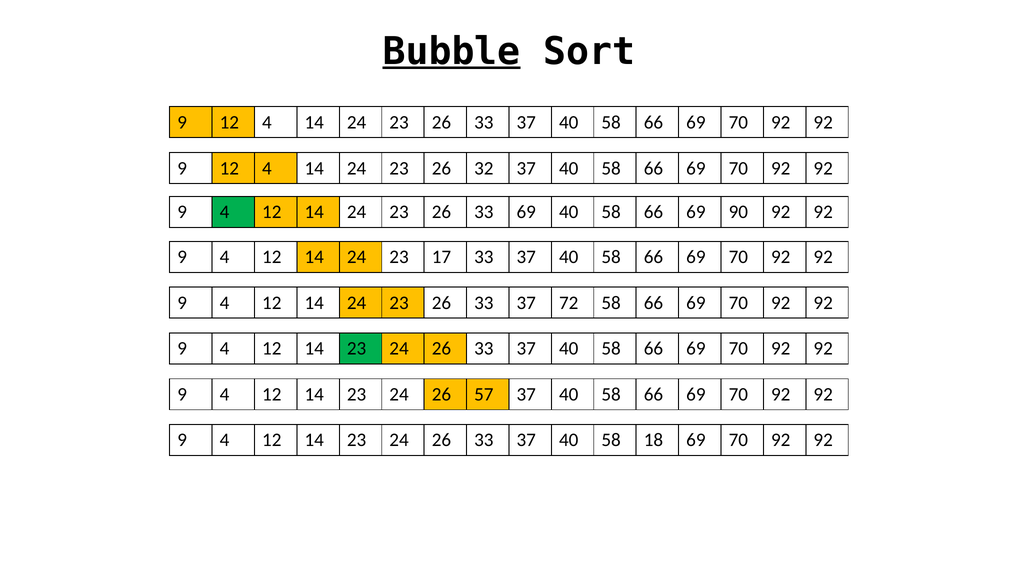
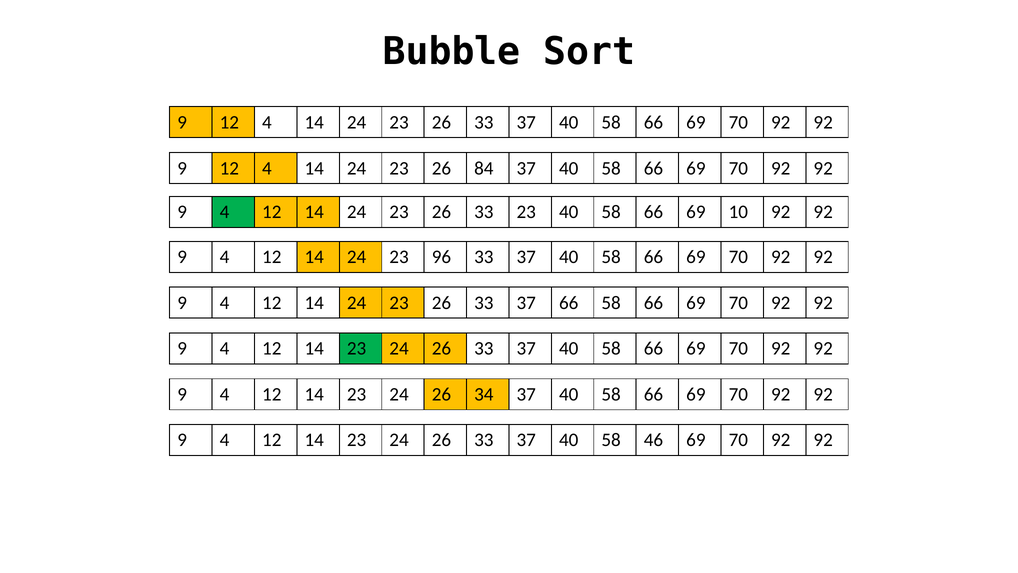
Bubble underline: present -> none (452, 51)
32: 32 -> 84 (484, 168)
33 69: 69 -> 23 (526, 212)
90: 90 -> 10 (738, 212)
17: 17 -> 96 (441, 257)
37 72: 72 -> 66 (569, 303)
57: 57 -> 34 (484, 394)
18: 18 -> 46 (653, 440)
